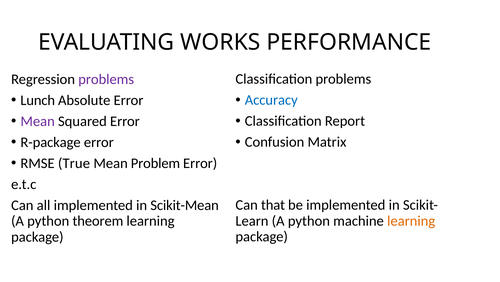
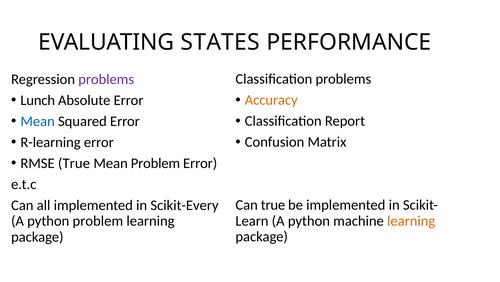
WORKS: WORKS -> STATES (220, 42)
Accuracy colour: blue -> orange (271, 100)
Mean colour: purple -> blue (38, 121)
R-package: R-package -> R-learning (51, 142)
Can that: that -> true (273, 205)
Scikit-Mean: Scikit-Mean -> Scikit-Every (184, 205)
python theorem: theorem -> problem (98, 221)
